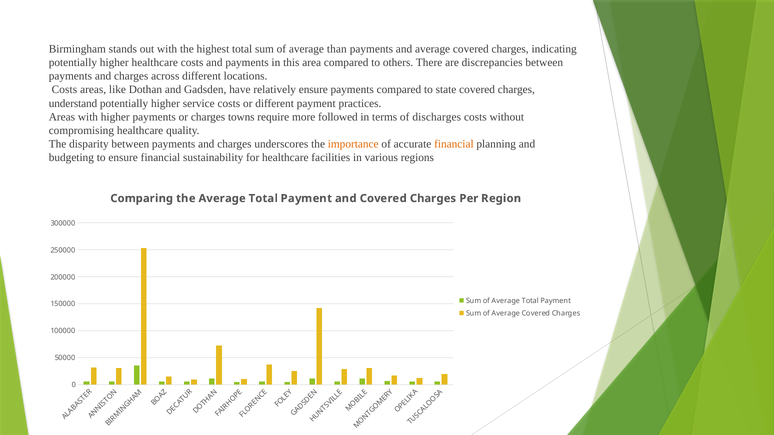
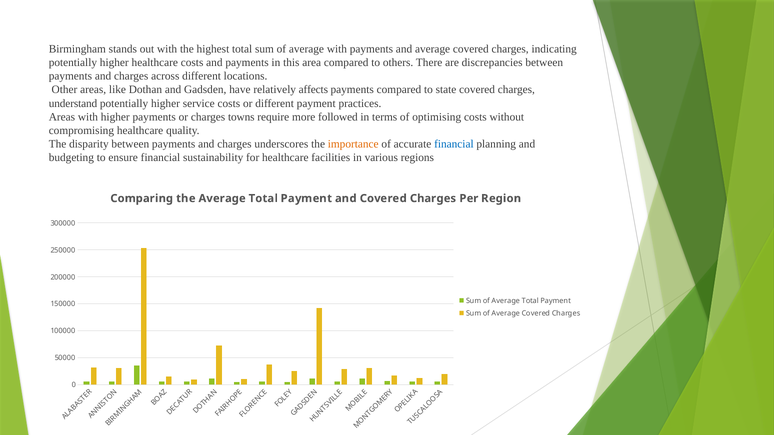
average than: than -> with (337, 49)
Costs: Costs -> Other (64, 90)
relatively ensure: ensure -> affects (313, 90)
discharges: discharges -> optimising (437, 117)
financial colour: orange -> blue (454, 144)
